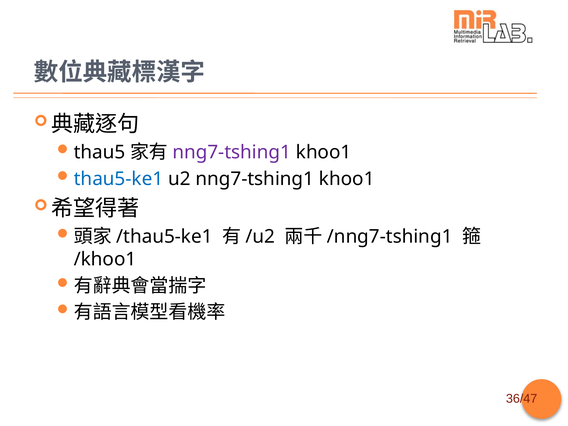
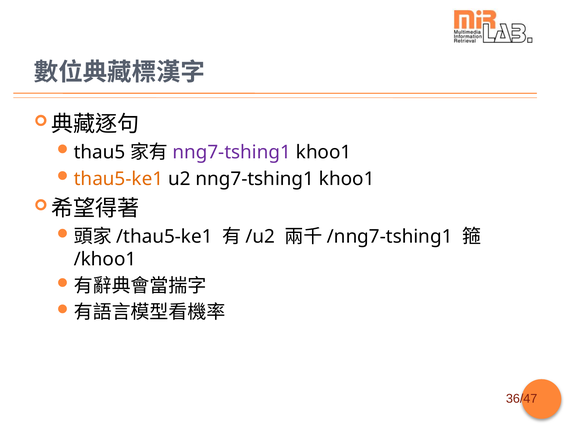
thau5-ke1 colour: blue -> orange (119, 179)
